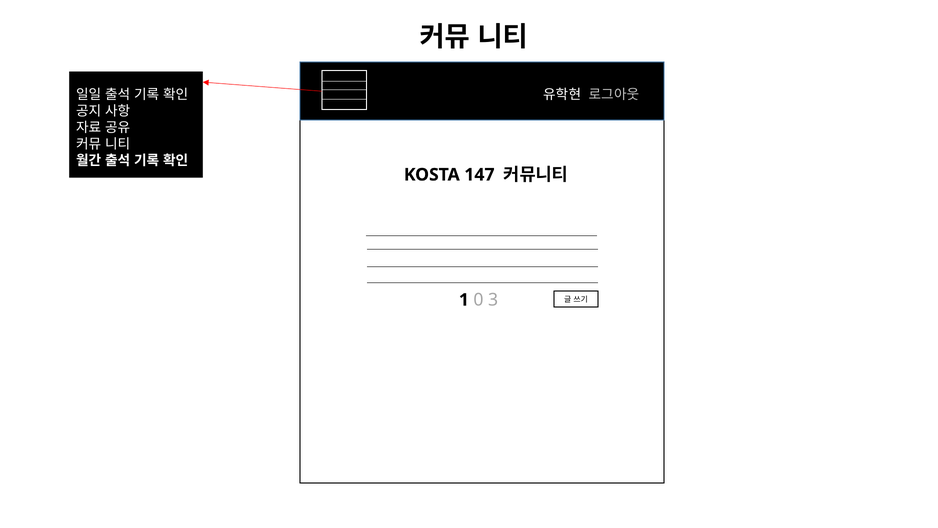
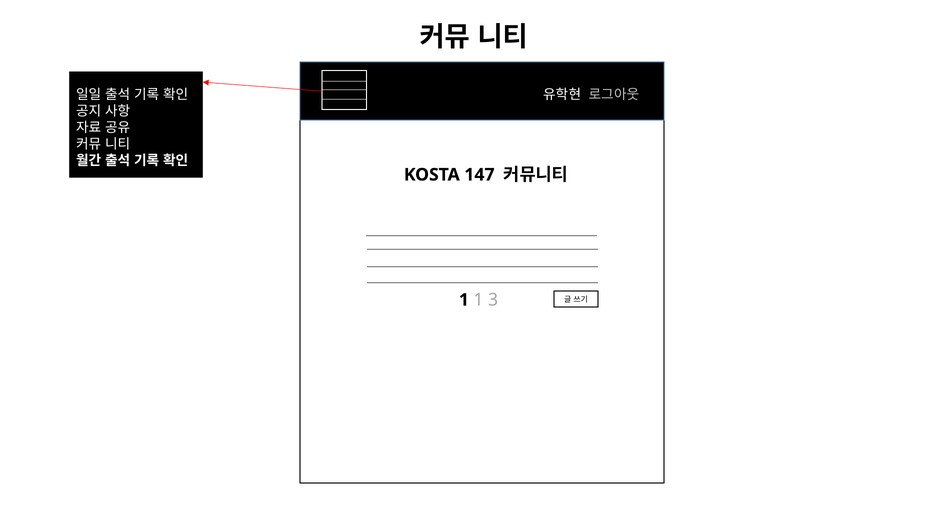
1 0: 0 -> 1 (479, 300)
